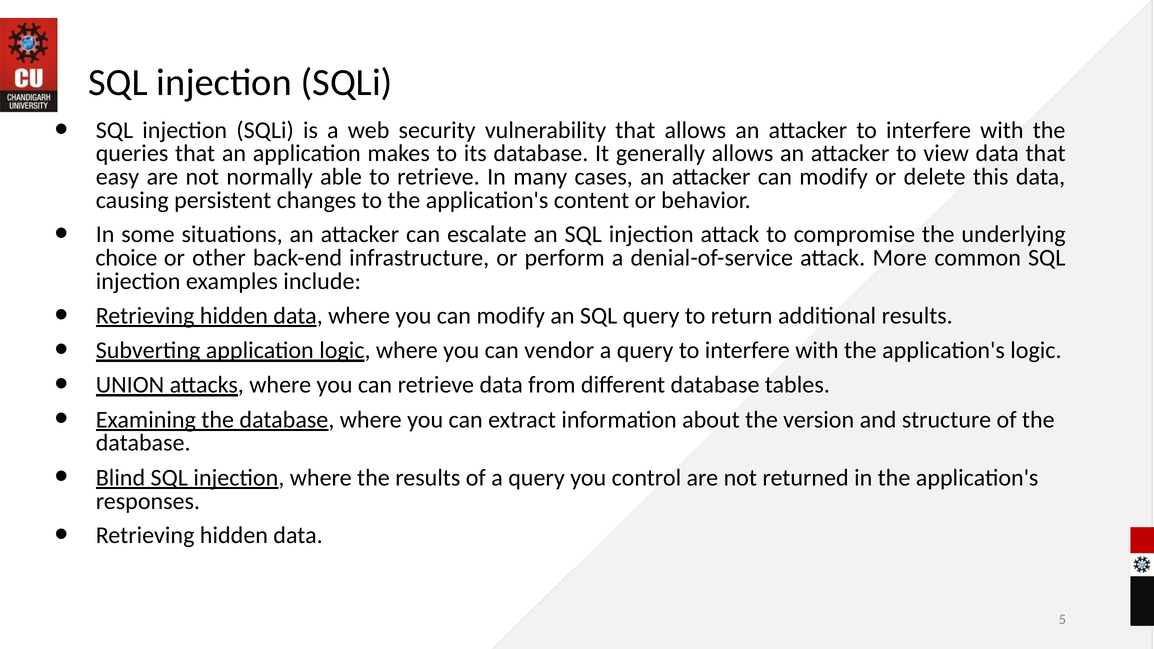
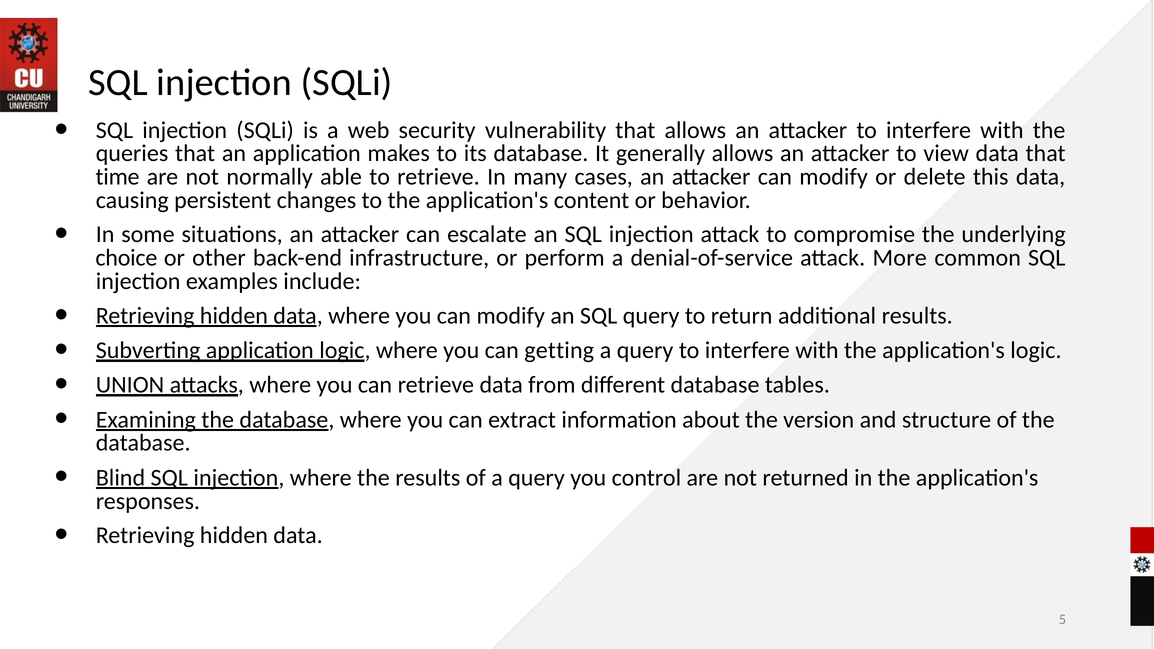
easy: easy -> time (118, 177)
vendor: vendor -> getting (559, 350)
